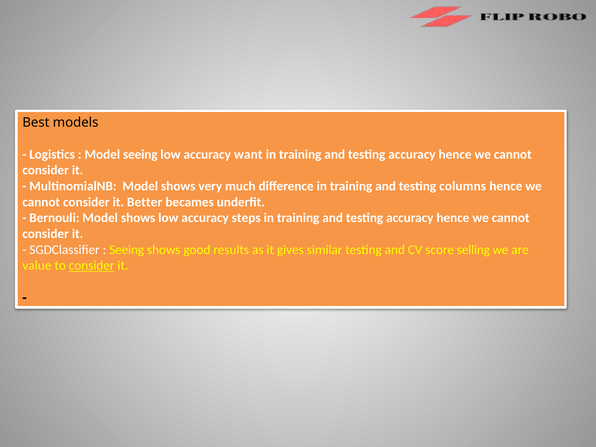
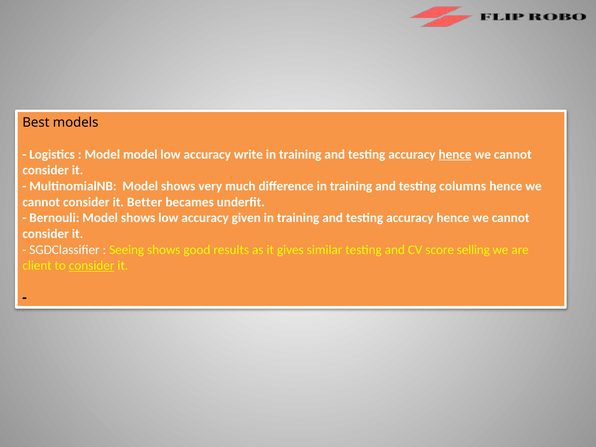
Model seeing: seeing -> model (140, 154)
want: want -> write (248, 154)
hence underline: none -> present (455, 154)
steps: steps -> given (246, 218)
value: value -> client (37, 266)
